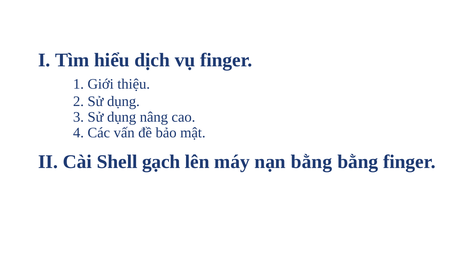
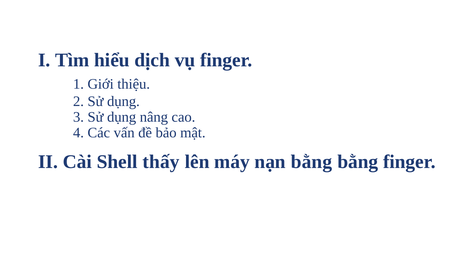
gạch: gạch -> thấy (161, 162)
